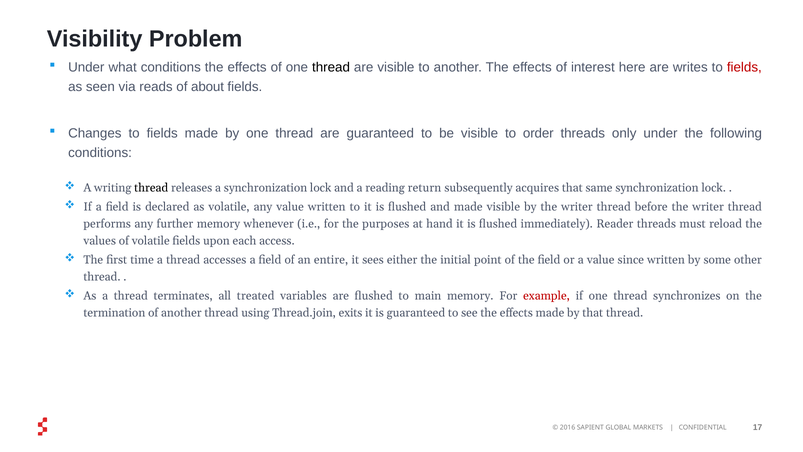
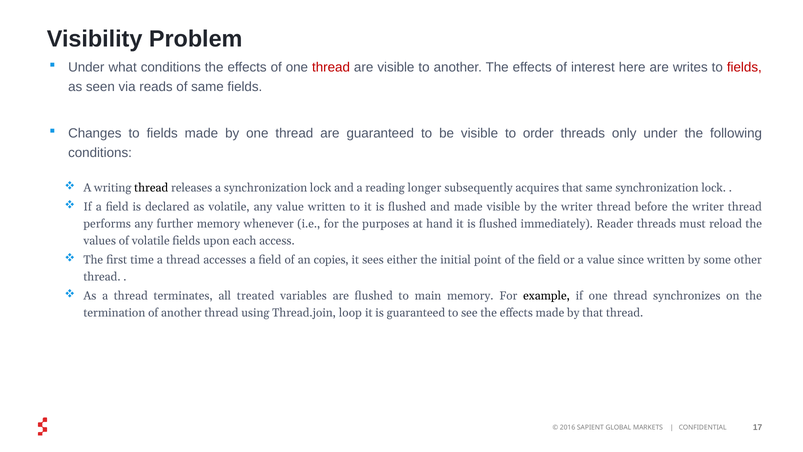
thread colour: black -> red (331, 67)
of about: about -> same (207, 87)
return: return -> longer (425, 188)
entire: entire -> copies (331, 260)
example colour: red -> black (547, 296)
exits: exits -> loop (350, 313)
